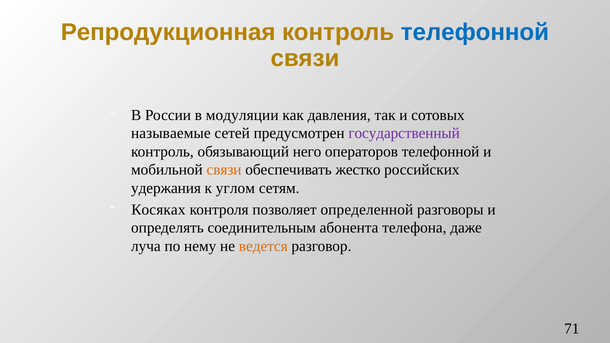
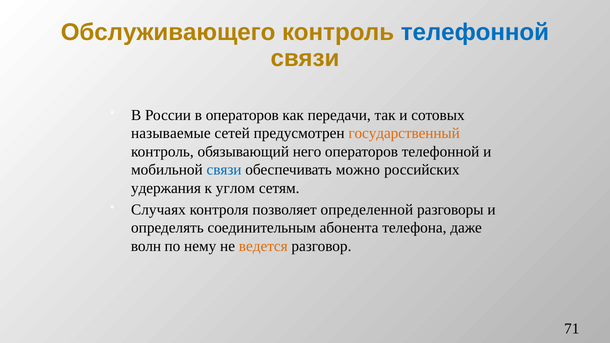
Репродукционная: Репродукционная -> Обслуживающего (168, 32)
в модуляции: модуляции -> операторов (242, 115)
давления: давления -> передачи (339, 115)
государственный colour: purple -> orange (404, 133)
связи colour: orange -> blue (224, 170)
жестко: жестко -> можно (358, 170)
Косяках: Косяках -> Случаях (158, 210)
луча: луча -> волн (146, 246)
